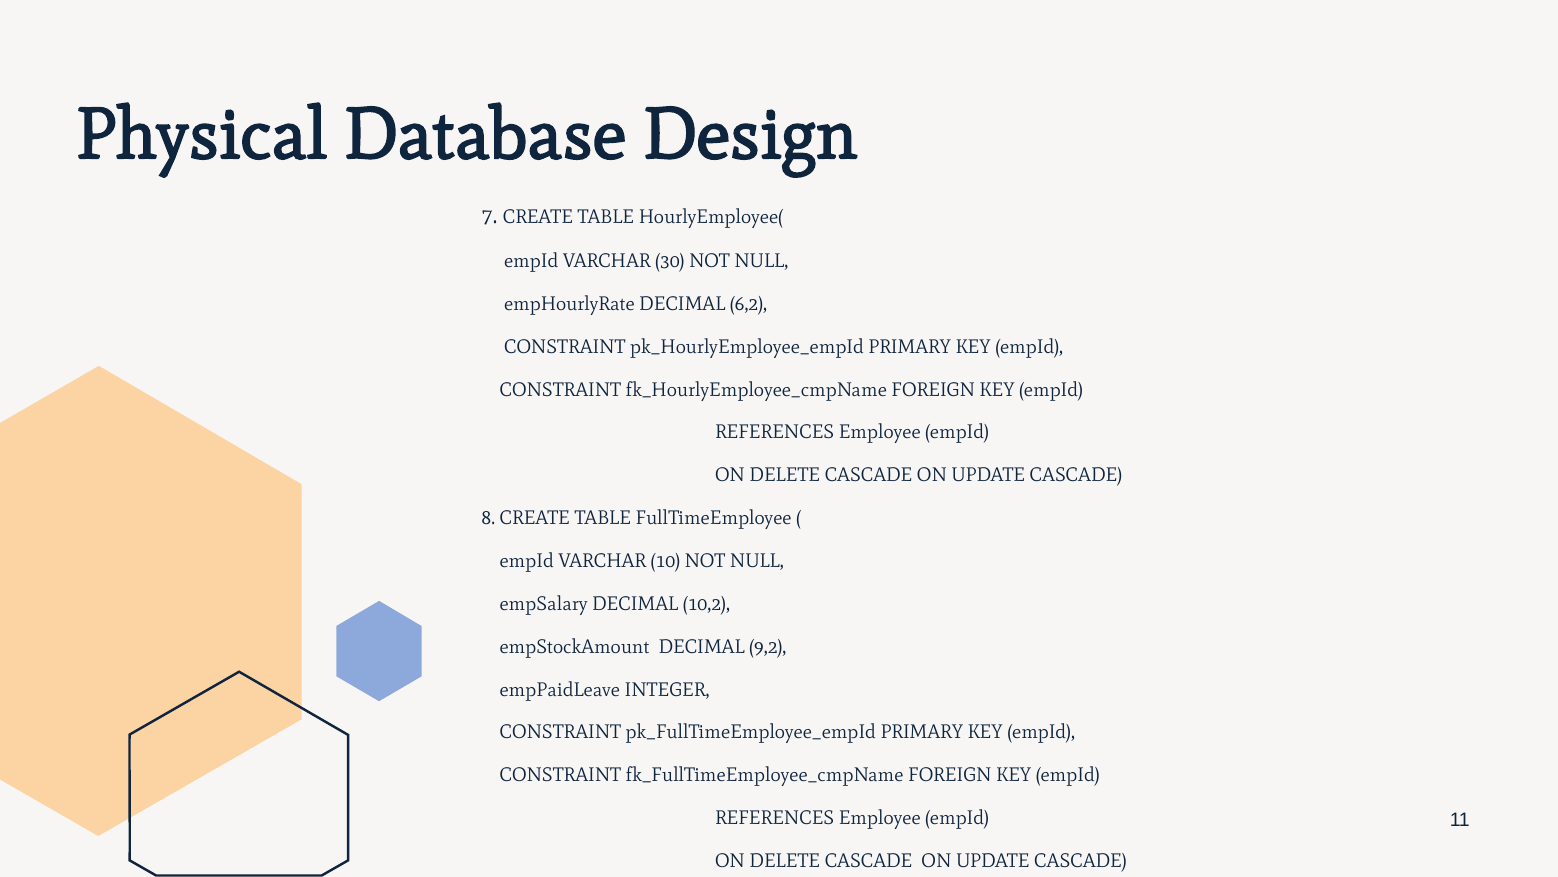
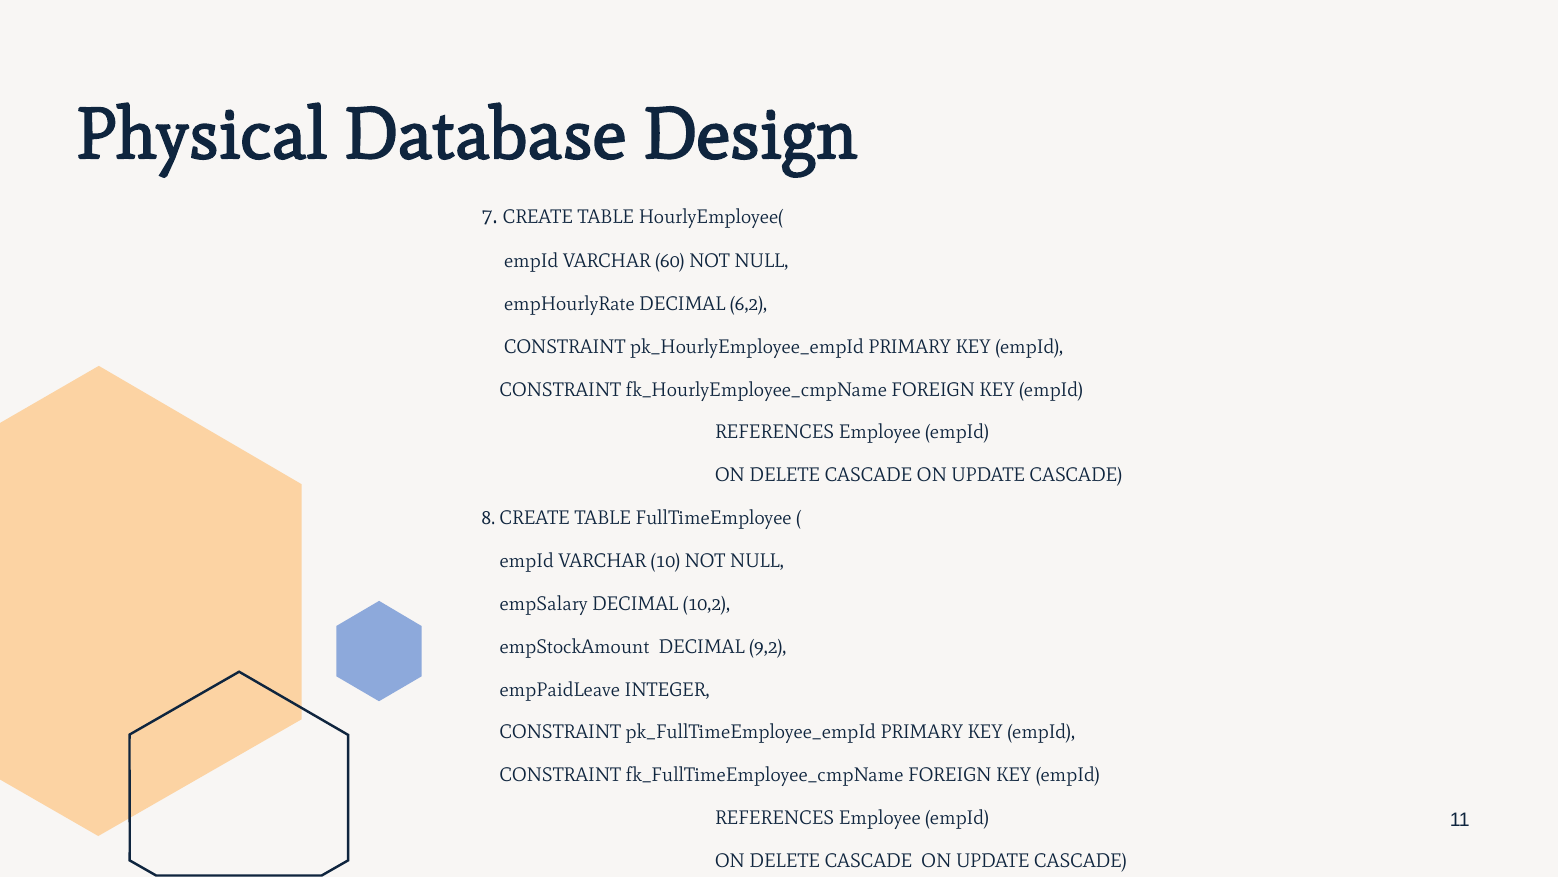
30: 30 -> 60 (670, 261)
